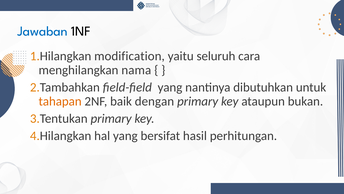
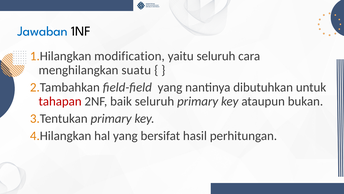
nama: nama -> suatu (136, 70)
tahapan colour: orange -> red (60, 101)
baik dengan: dengan -> seluruh (154, 101)
